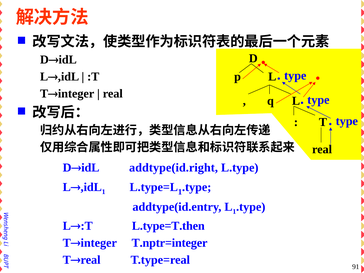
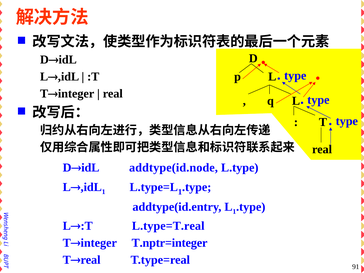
addtype(id.right: addtype(id.right -> addtype(id.node (174, 168)
L.type=T.then: L.type=T.then -> L.type=T.real (168, 226)
